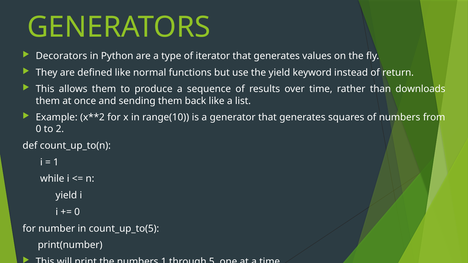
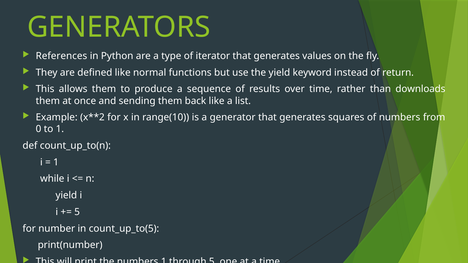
Decorators: Decorators -> References (61, 56)
to 2: 2 -> 1 (60, 129)
0: 0 -> 5 (77, 212)
